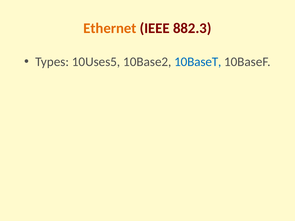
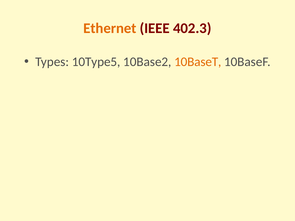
882.3: 882.3 -> 402.3 (192, 28)
10Uses5: 10Uses5 -> 10Type5 (96, 62)
10BaseT colour: blue -> orange (198, 62)
